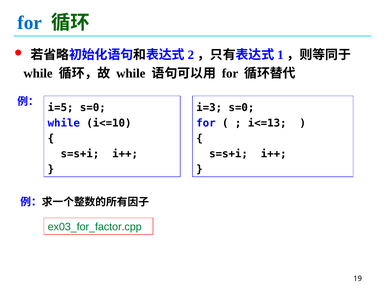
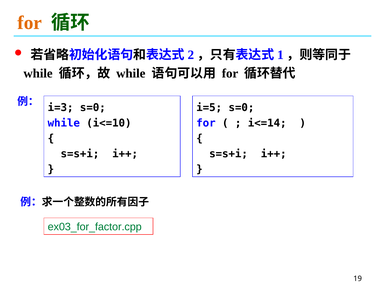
for colour: blue -> orange (30, 23)
i=5: i=5 -> i=3 (61, 107)
i=3: i=3 -> i=5 (209, 107)
i<=13: i<=13 -> i<=14 (267, 123)
